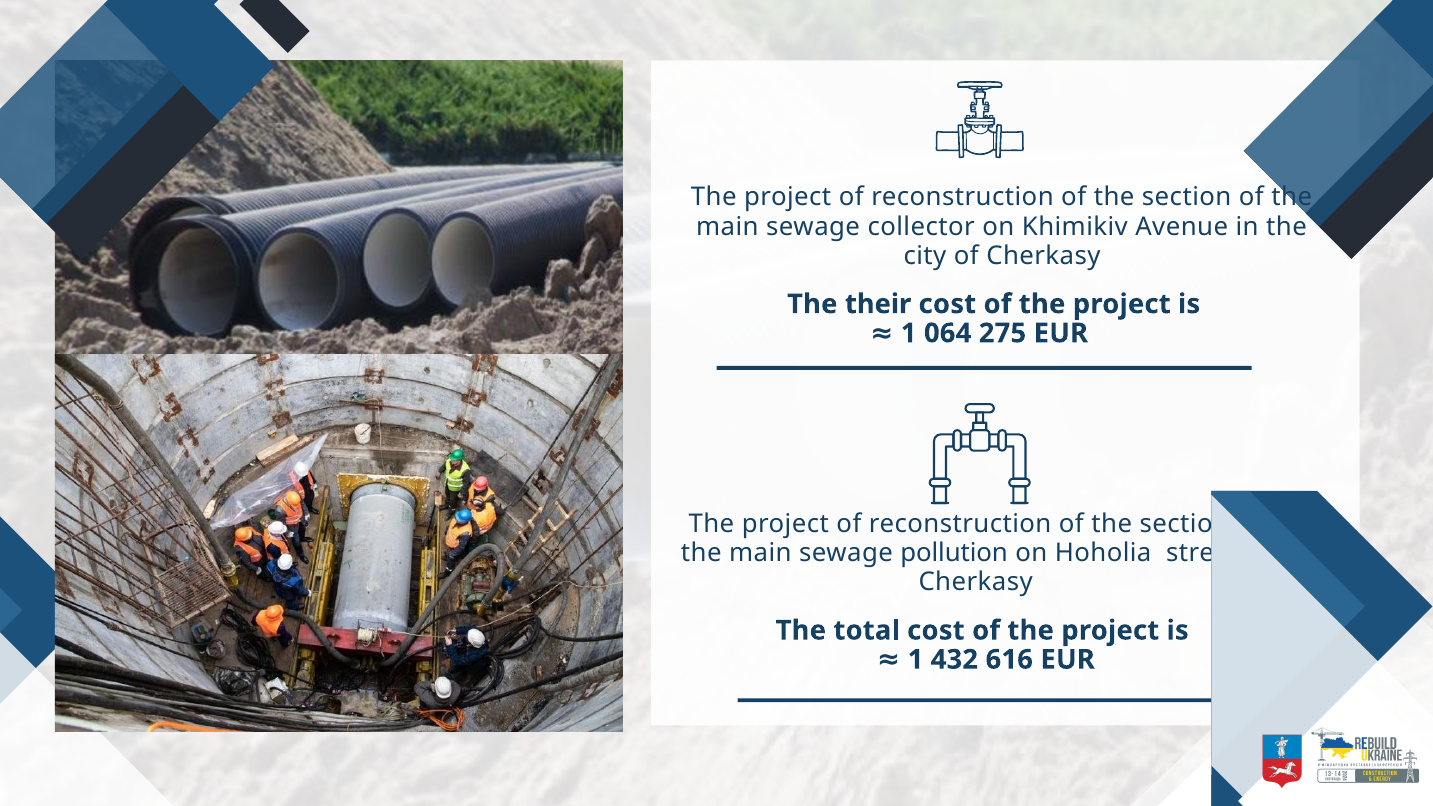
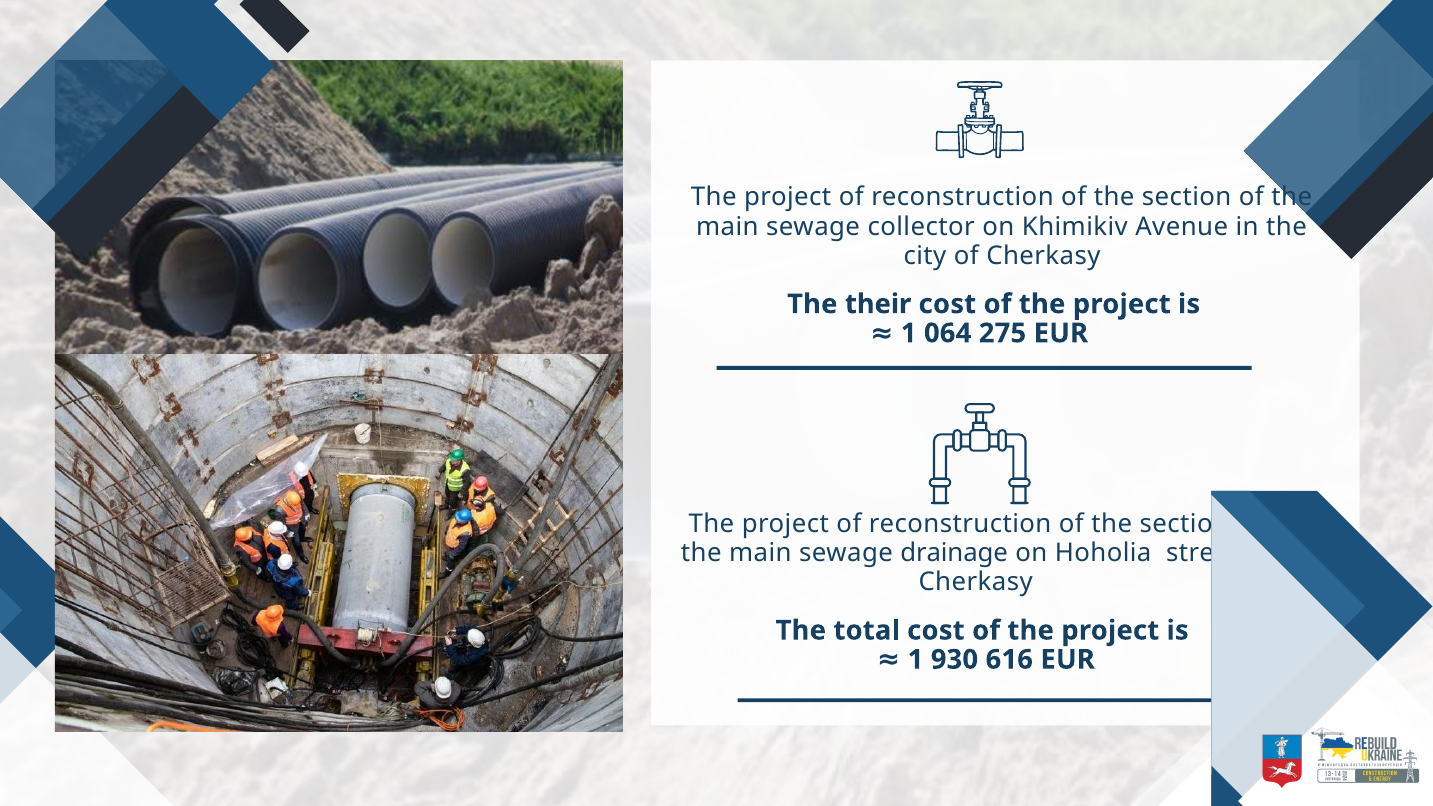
pollution: pollution -> drainage (954, 553)
432: 432 -> 930 (954, 660)
